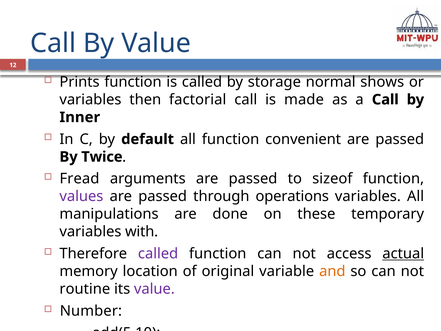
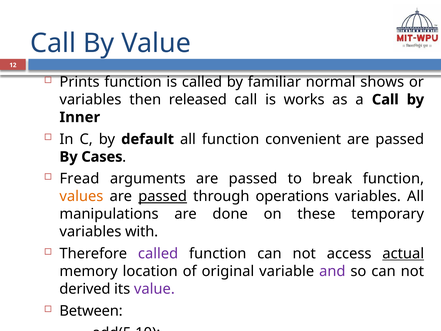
storage: storage -> familiar (274, 82)
factorial: factorial -> released (198, 100)
made: made -> works (304, 100)
Twice: Twice -> Cases (102, 157)
sizeof: sizeof -> break (332, 179)
values colour: purple -> orange (81, 196)
passed underline: none -> present (163, 196)
and colour: orange -> purple (332, 271)
routine: routine -> derived (85, 289)
Number: Number -> Between (91, 311)
